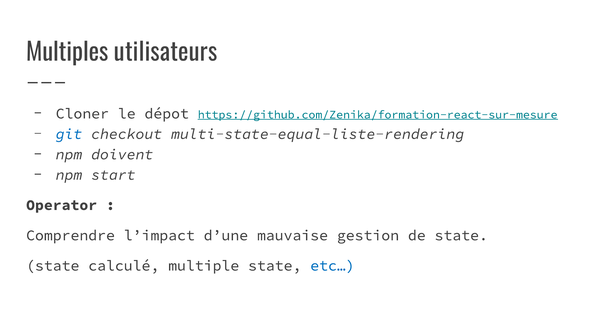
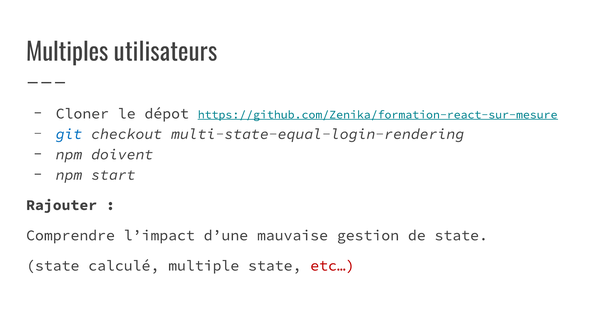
multi-state-equal-liste-rendering: multi-state-equal-liste-rendering -> multi-state-equal-login-rendering (318, 134)
Operator: Operator -> Rajouter (62, 205)
etc… colour: blue -> red (332, 266)
